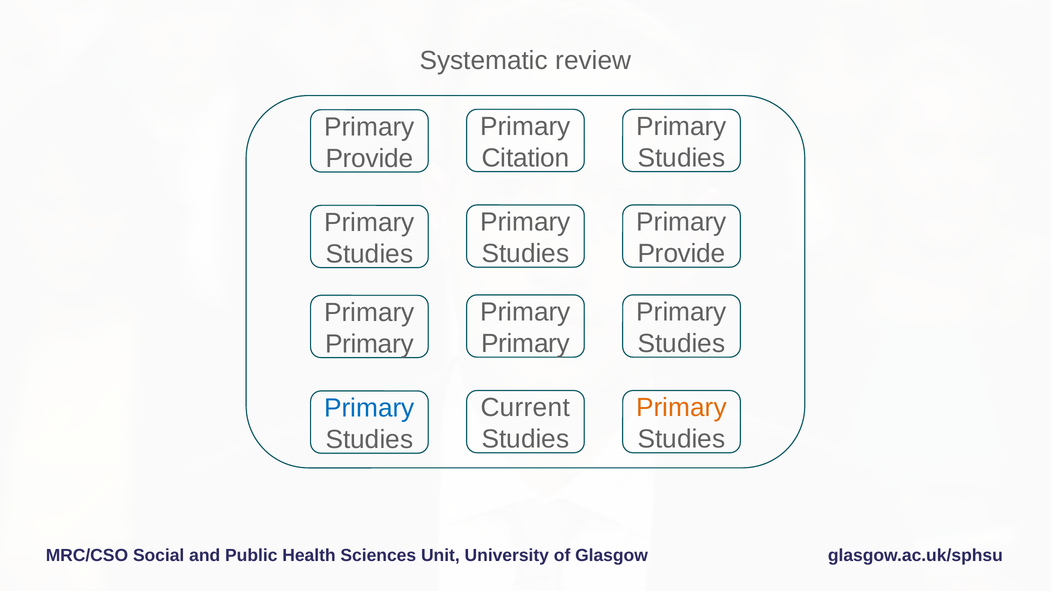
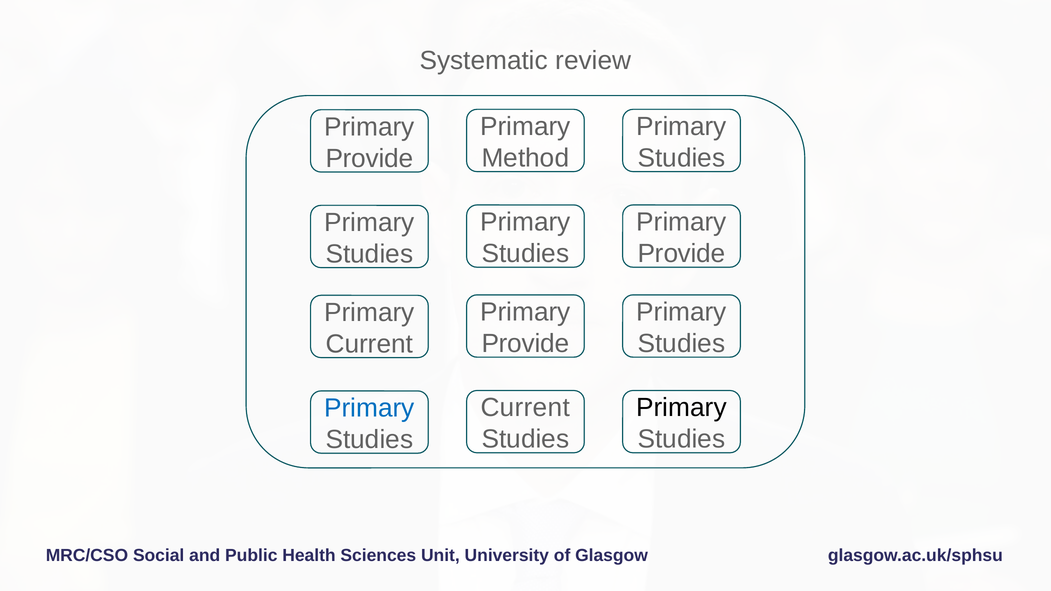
Citation: Citation -> Method (525, 158)
Primary: Primary -> Provide (526, 344)
Primary: Primary -> Current (369, 344)
Primary colour: orange -> black (681, 408)
